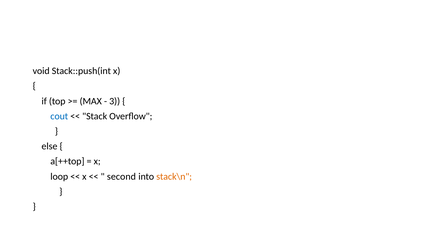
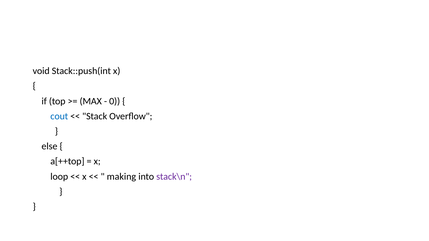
3: 3 -> 0 (115, 101)
second: second -> making (121, 177)
stack\n colour: orange -> purple (174, 177)
